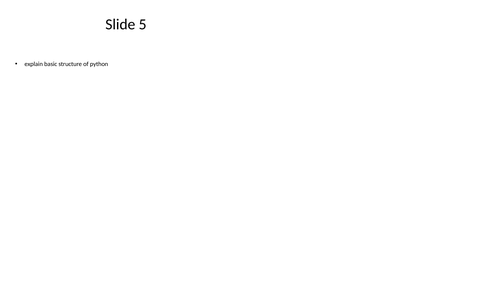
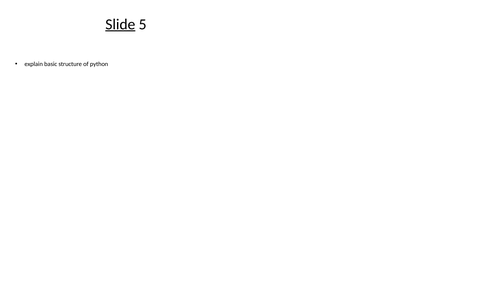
Slide underline: none -> present (120, 24)
